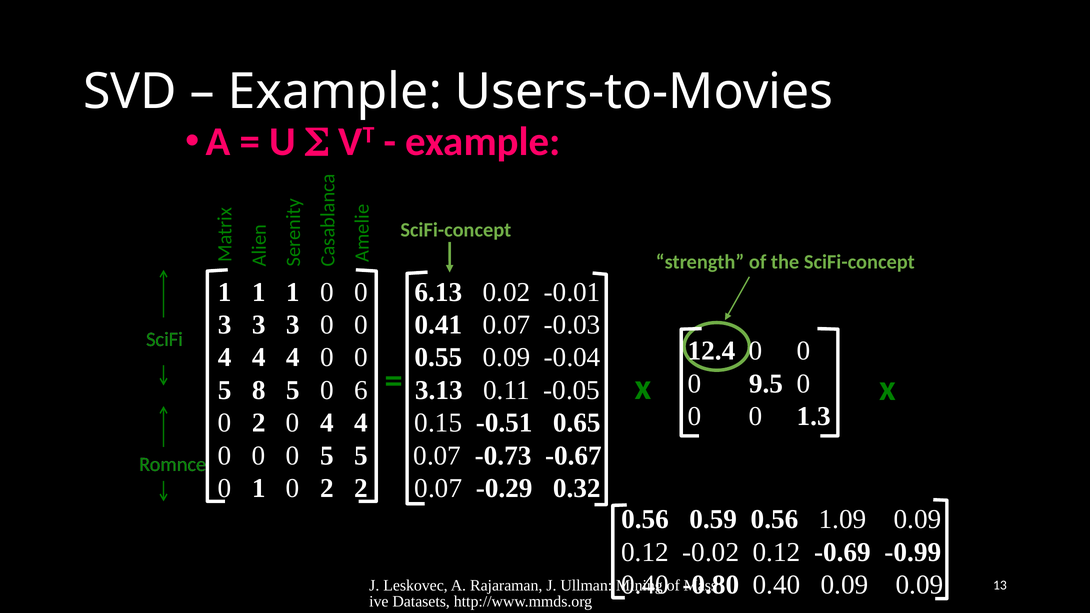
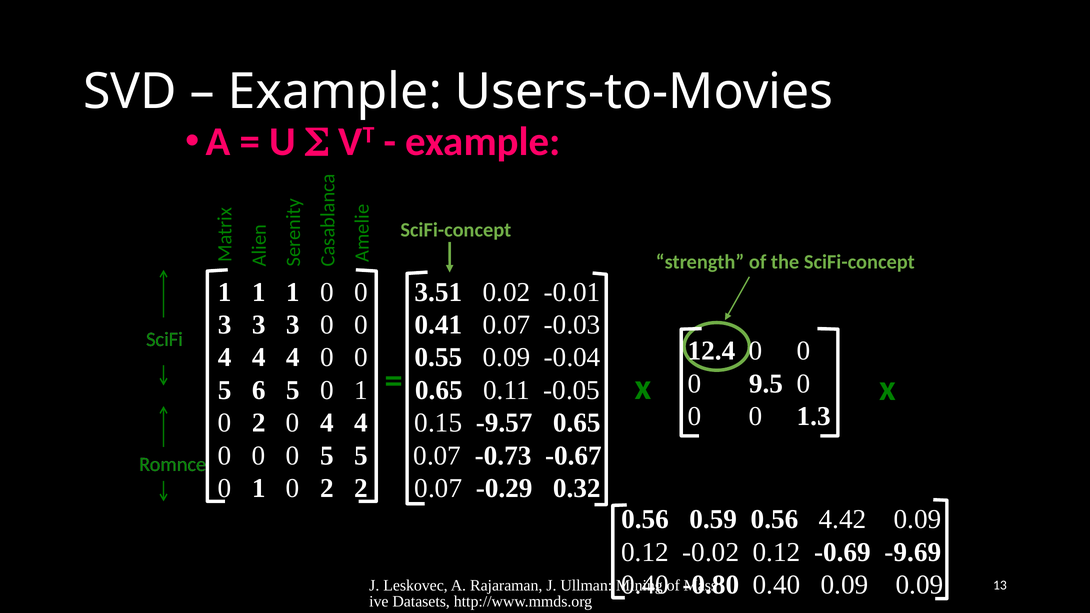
6.13: 6.13 -> 3.51 (438, 292)
8: 8 -> 6 (259, 390)
6: 6 -> 1 (361, 390)
3.13: 3.13 -> 0.65 (439, 390)
-0.51: -0.51 -> -9.57 (504, 423)
1.09: 1.09 -> 4.42 (843, 520)
-0.99: -0.99 -> -9.69 (913, 552)
